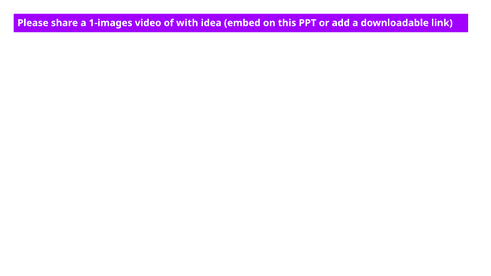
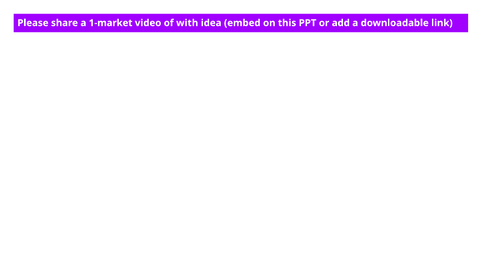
1-images: 1-images -> 1-market (111, 23)
